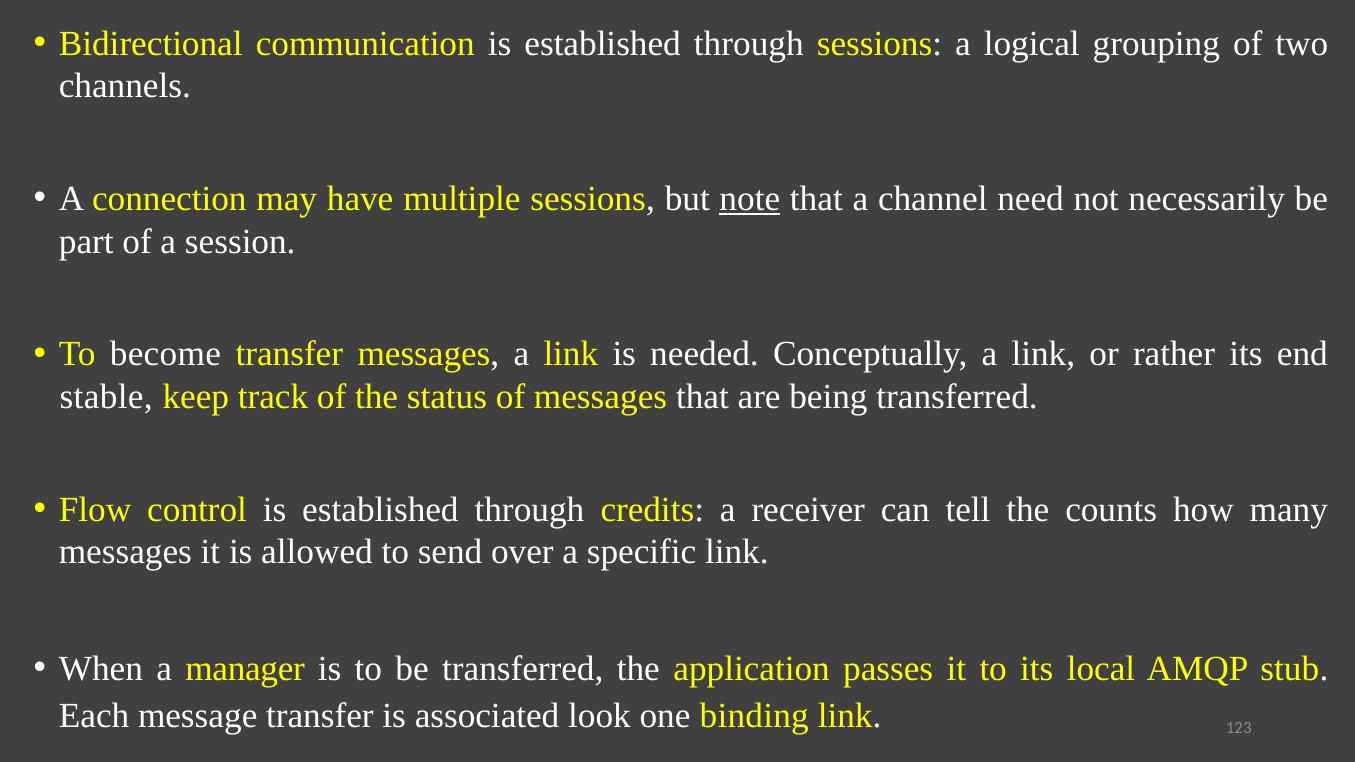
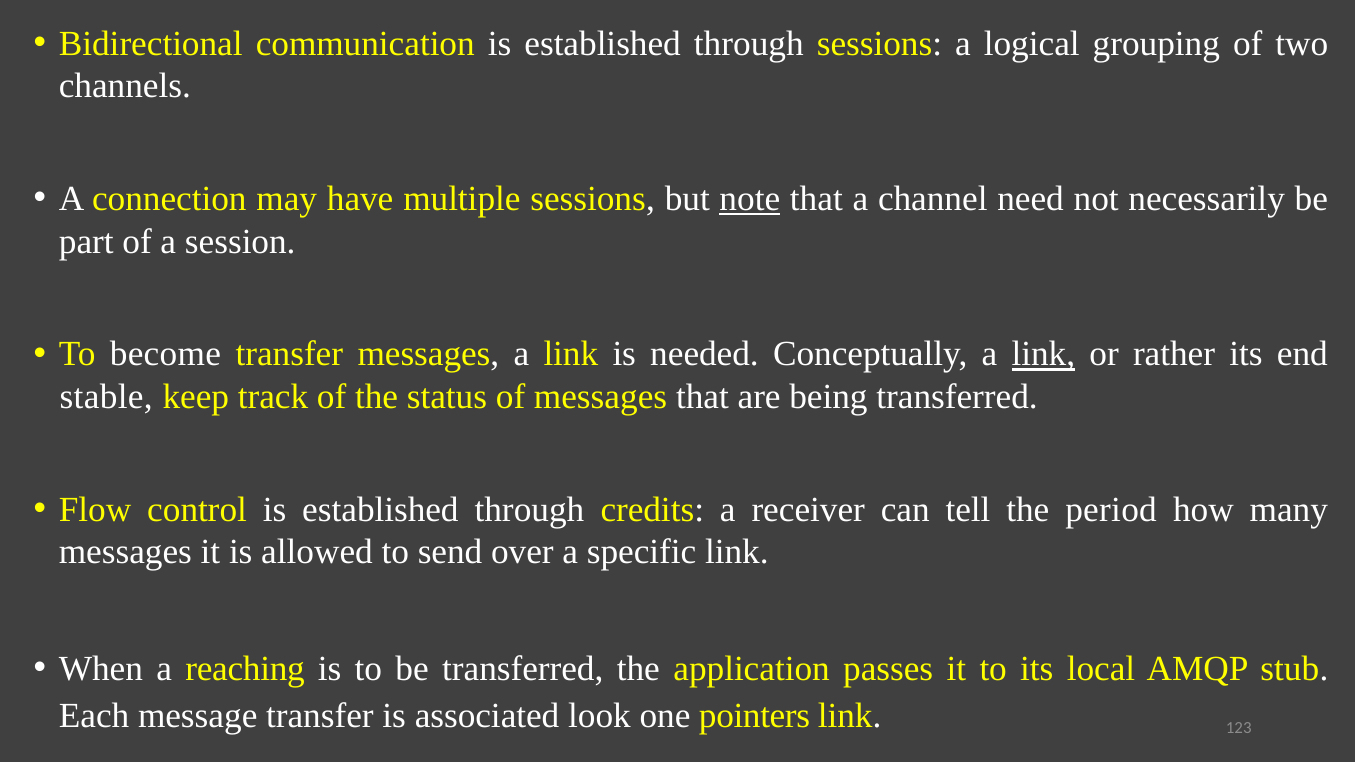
link underline: none -> present (1043, 354)
counts: counts -> period (1111, 510)
manager: manager -> reaching (245, 669)
binding: binding -> pointers (755, 716)
